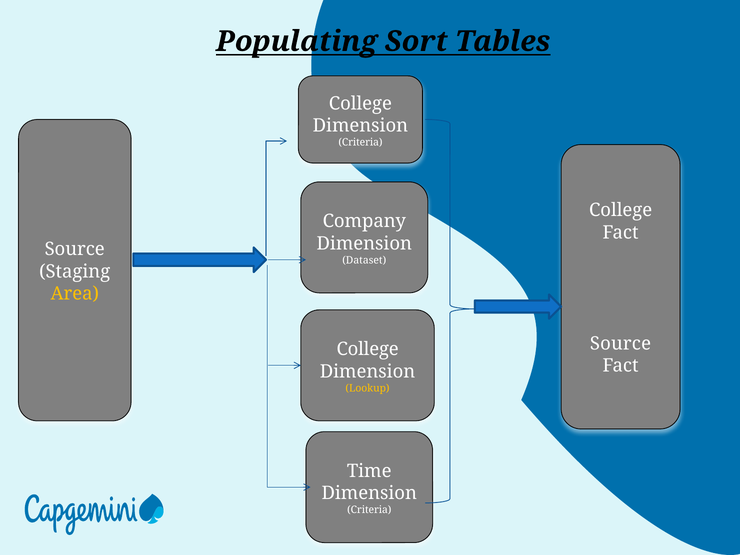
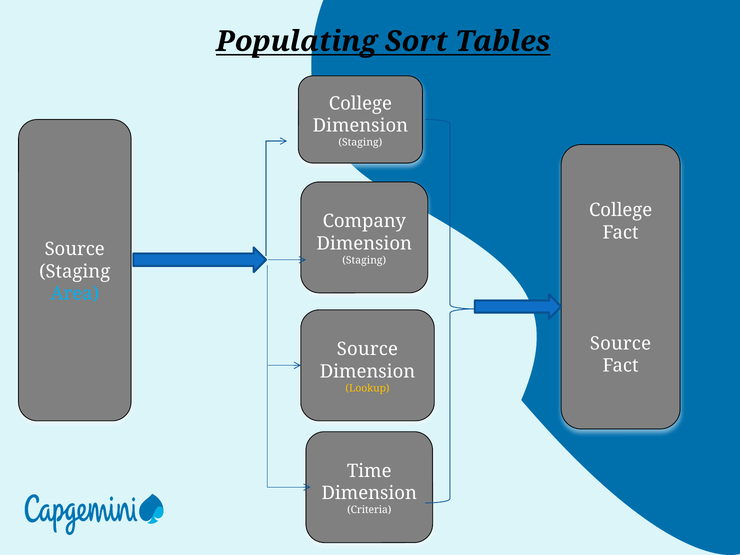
Criteria: Criteria -> Staging (360, 142)
Dataset: Dataset -> Staging (364, 260)
Area colour: yellow -> light blue (75, 294)
College: College -> Source (367, 349)
